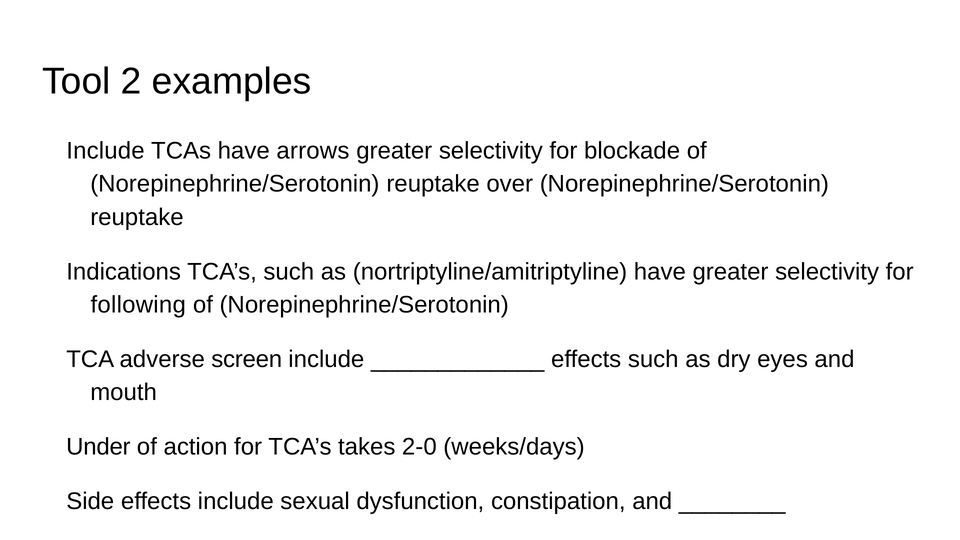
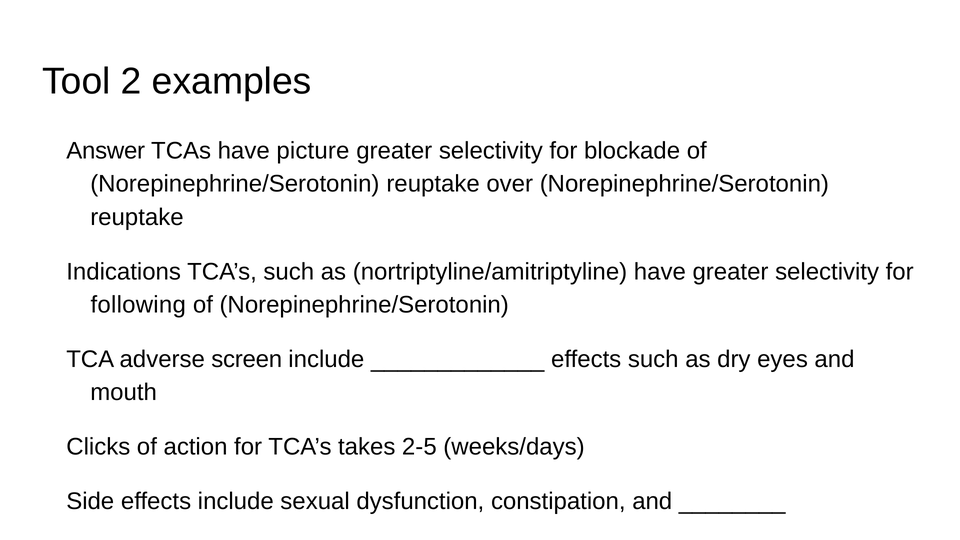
Include: Include -> Answer (106, 151)
arrows: arrows -> picture (313, 151)
Under: Under -> Clicks (98, 447)
2-0: 2-0 -> 2-5 (419, 447)
